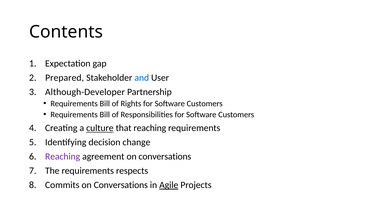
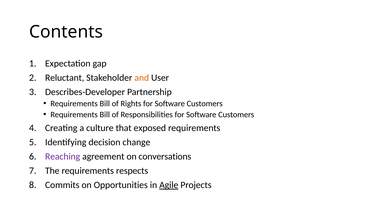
Prepared: Prepared -> Reluctant (65, 78)
and colour: blue -> orange (142, 78)
Although-Developer: Although-Developer -> Describes-Developer (85, 92)
culture underline: present -> none (100, 128)
that reaching: reaching -> exposed (150, 128)
Conversations: Conversations -> Opportunities (121, 185)
